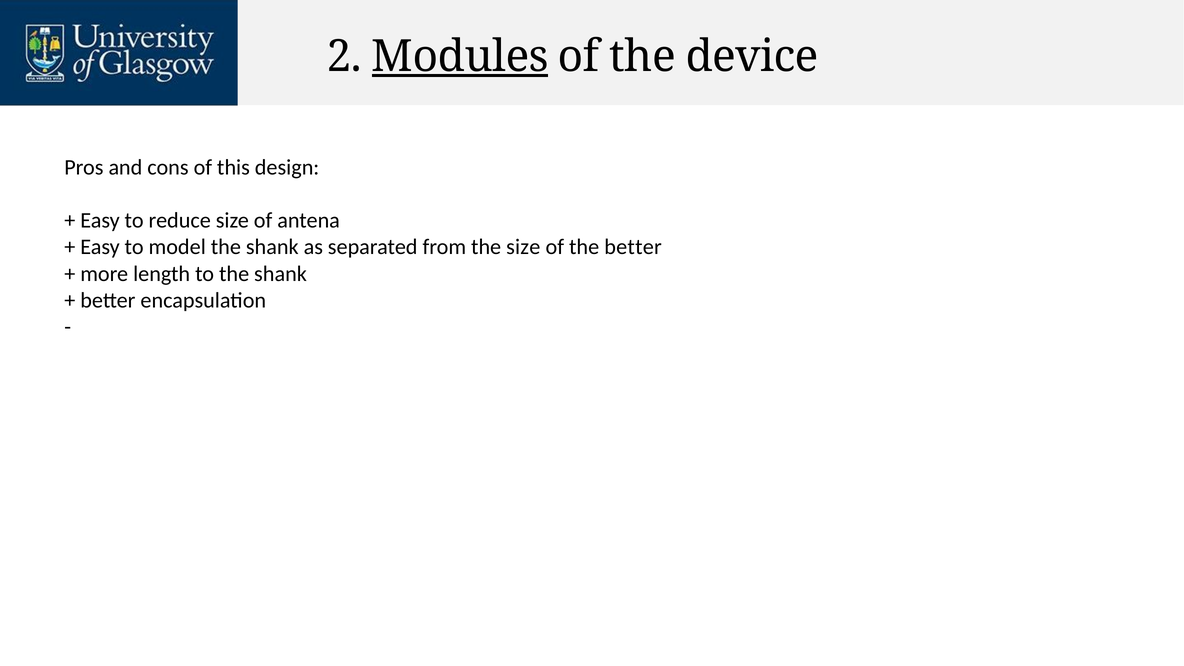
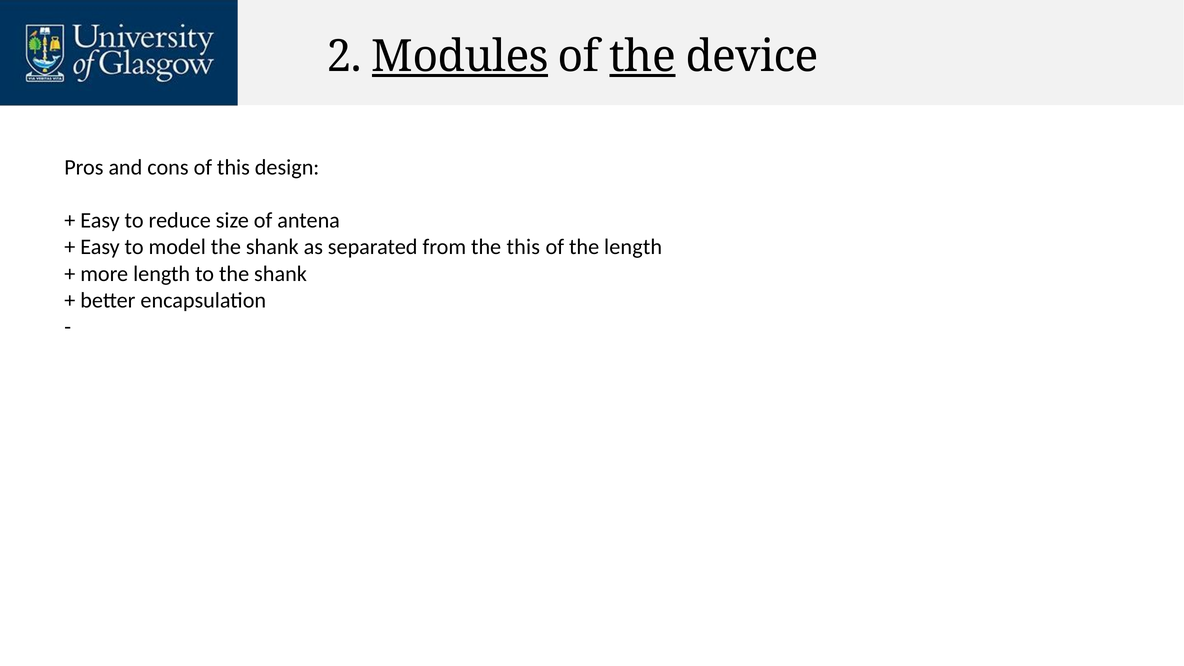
the underline: none -> present (643, 56)
the size: size -> this (523, 247)
the better: better -> length (633, 247)
